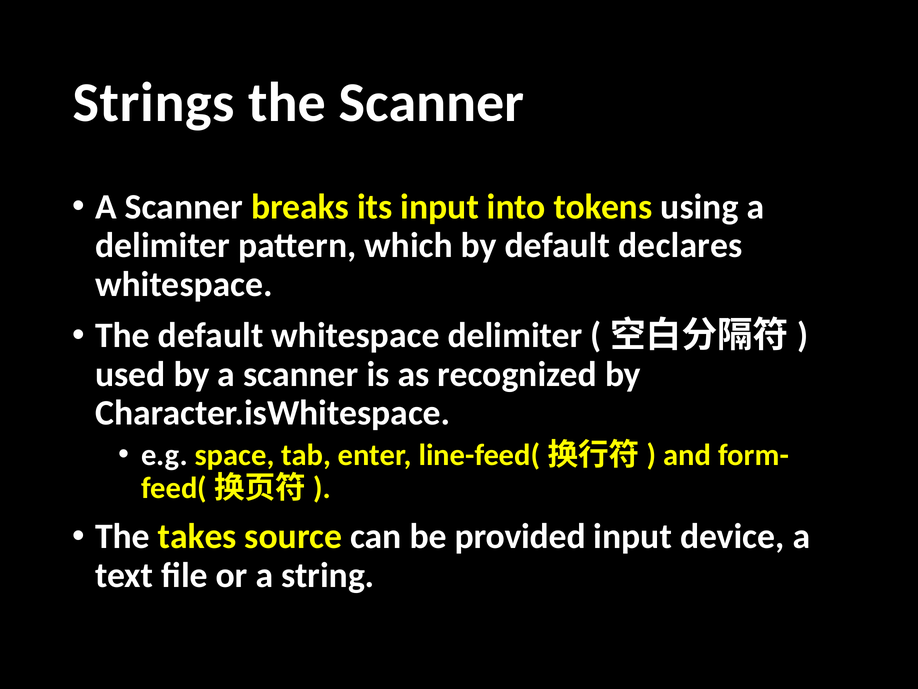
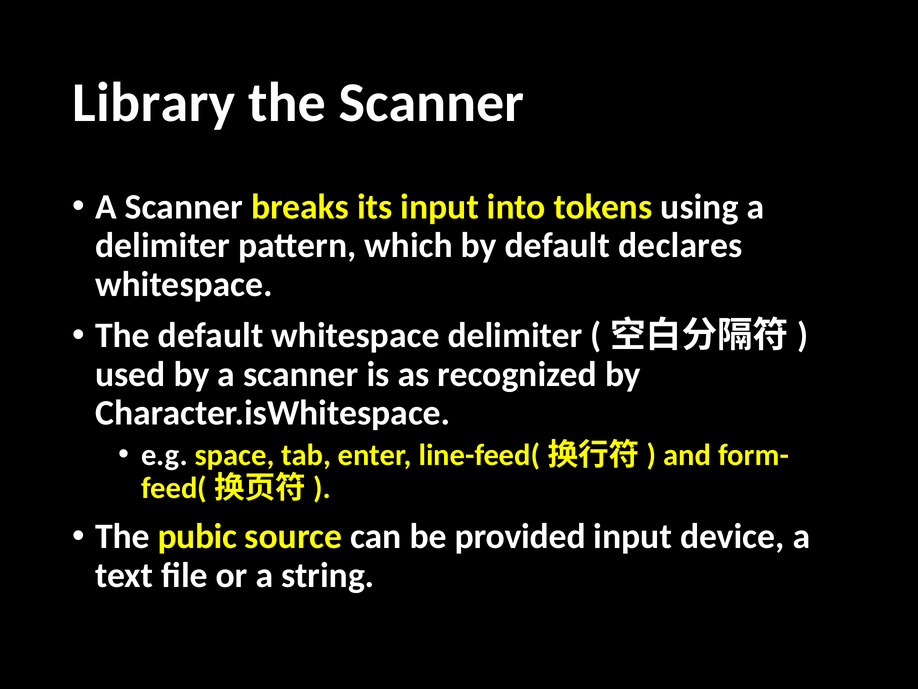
Strings: Strings -> Library (154, 103)
takes: takes -> pubic (197, 536)
